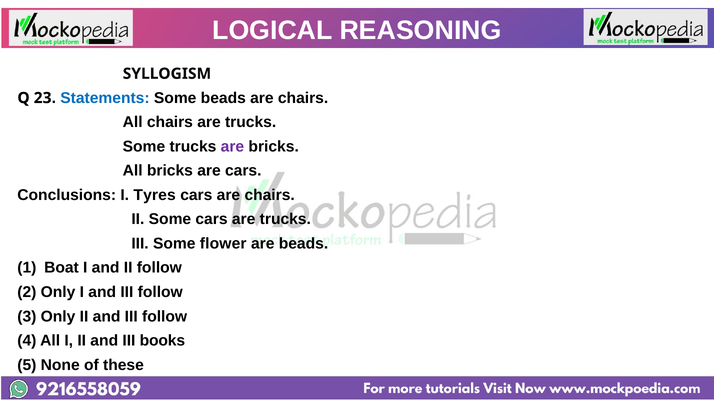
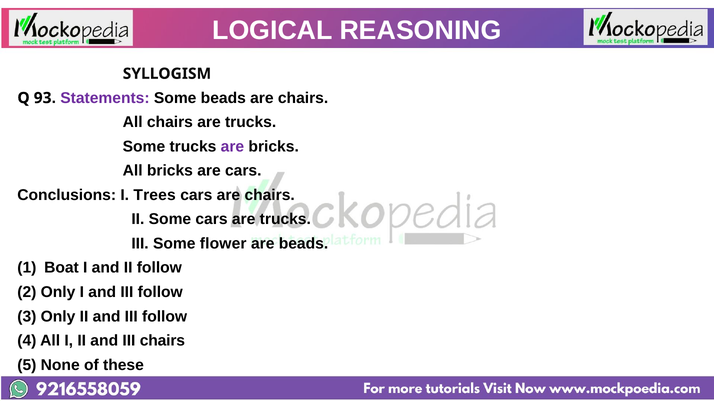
23: 23 -> 93 (43, 98)
Statements colour: blue -> purple (105, 98)
Tyres: Tyres -> Trees (155, 195)
III books: books -> chairs (162, 341)
